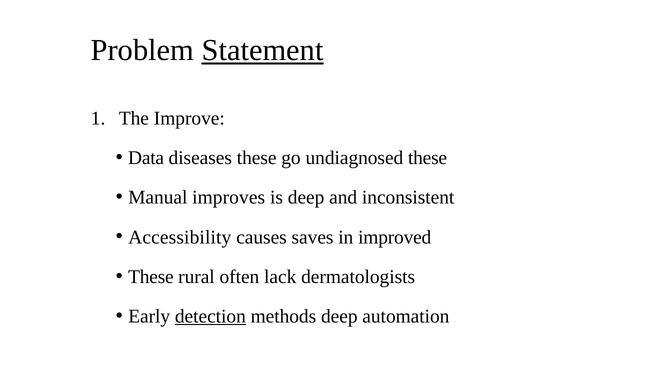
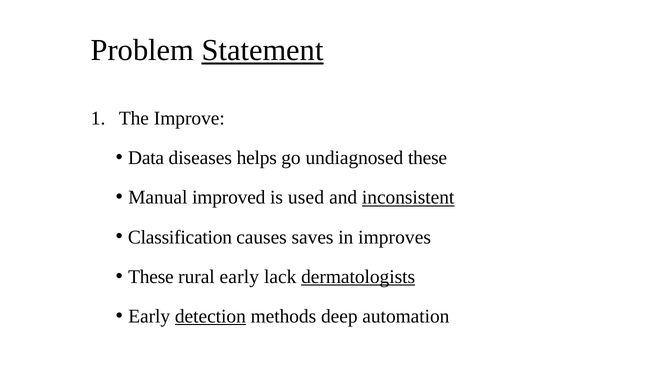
diseases these: these -> helps (257, 158)
improves: improves -> improved (229, 198)
is deep: deep -> used (306, 198)
inconsistent underline: none -> present (408, 198)
Accessibility: Accessibility -> Classification (180, 237)
improved: improved -> improves (395, 237)
rural often: often -> early (239, 277)
dermatologists underline: none -> present (358, 277)
